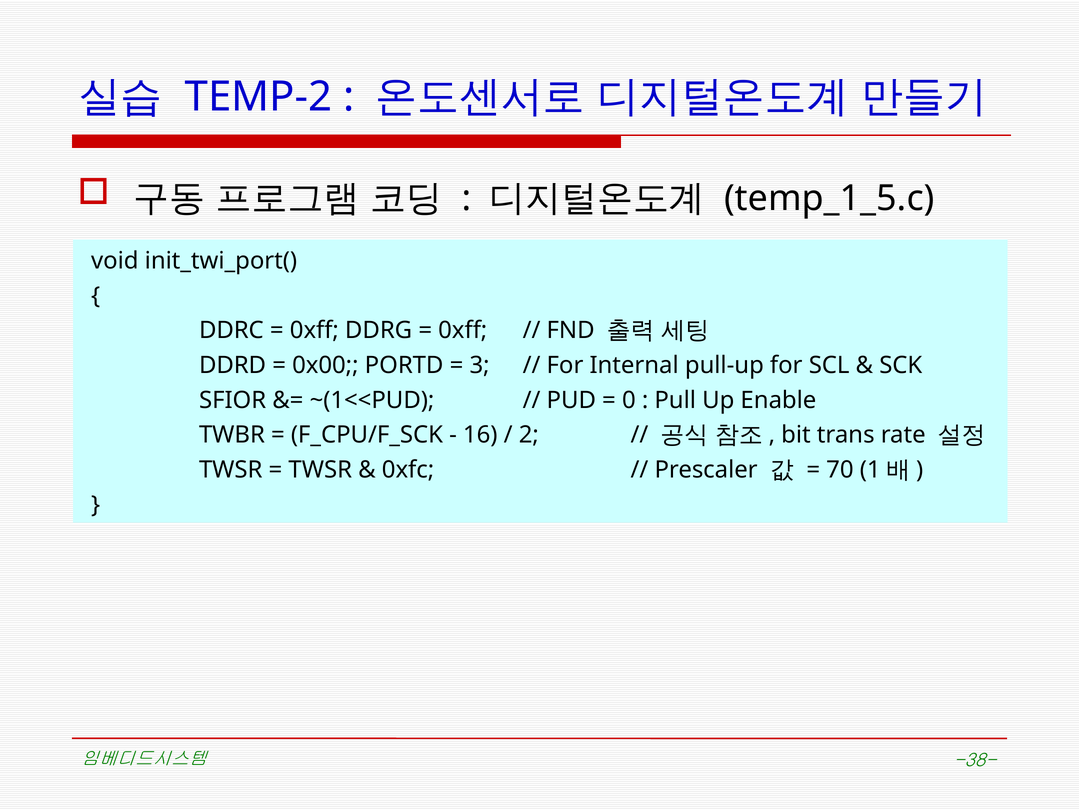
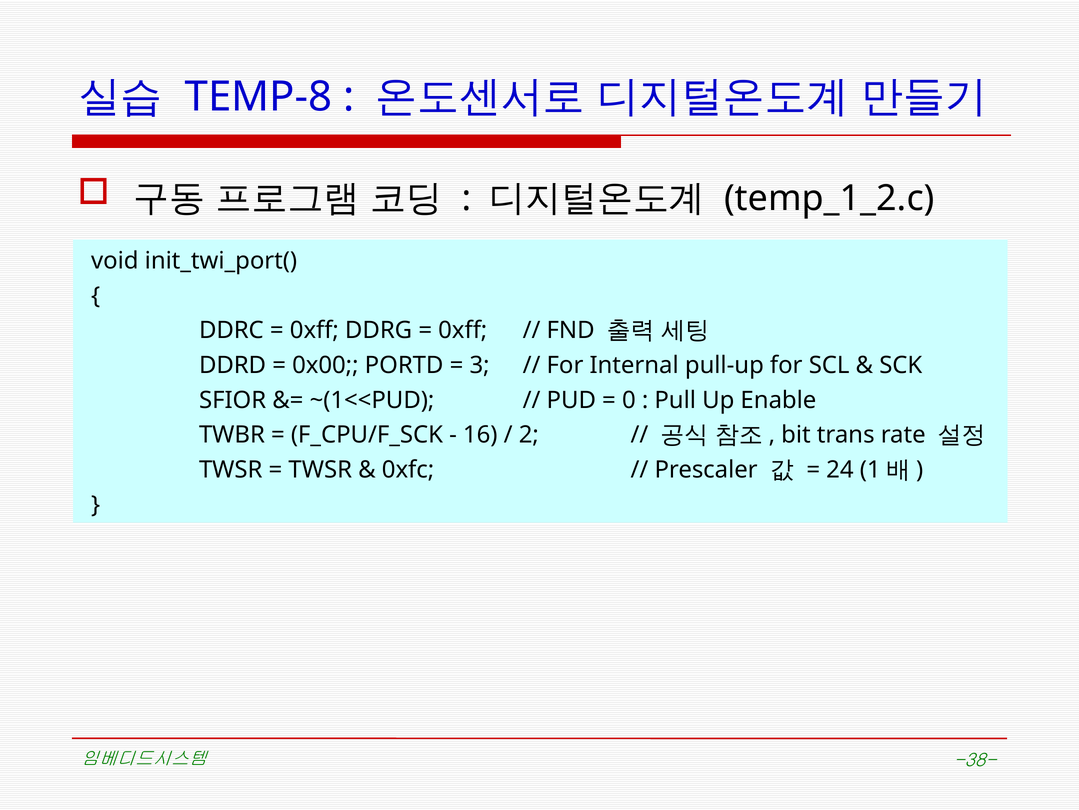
TEMP-2: TEMP-2 -> TEMP-8 (259, 97)
temp_1_5.c: temp_1_5.c -> temp_1_2.c (829, 198)
70: 70 -> 24 (840, 469)
